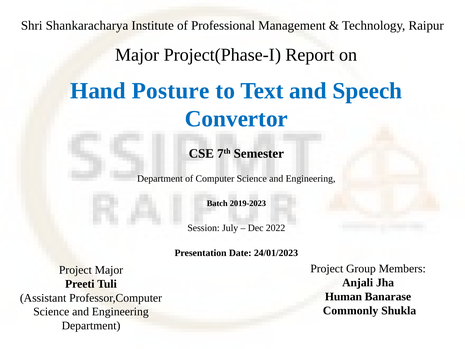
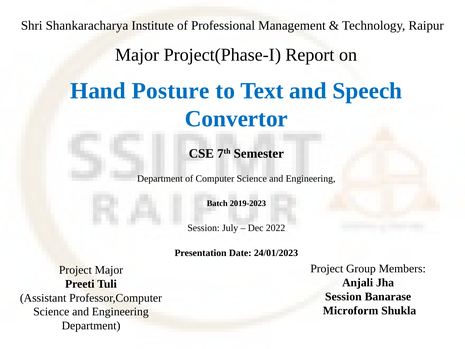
Human: Human -> Session (343, 296)
Commonly: Commonly -> Microform (351, 310)
